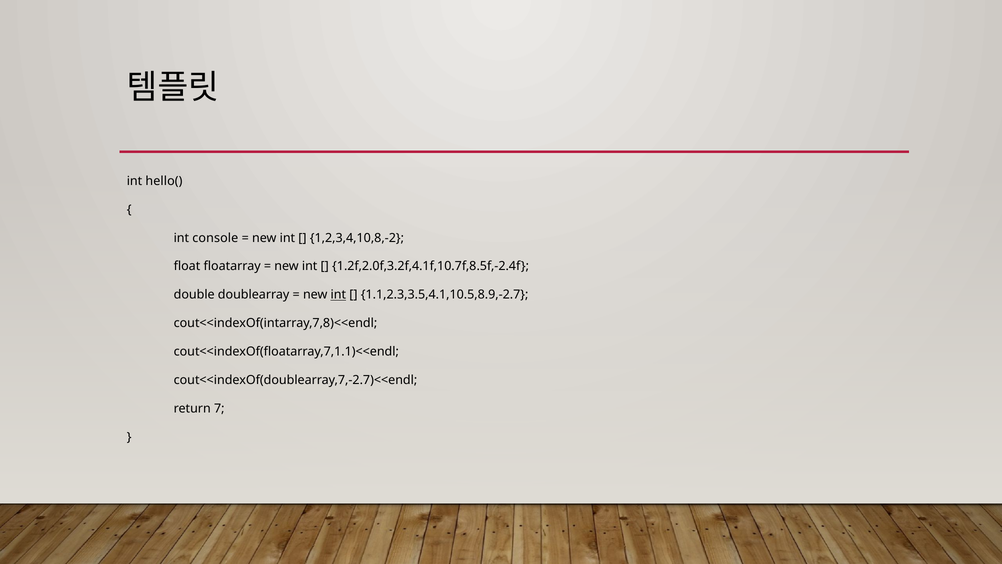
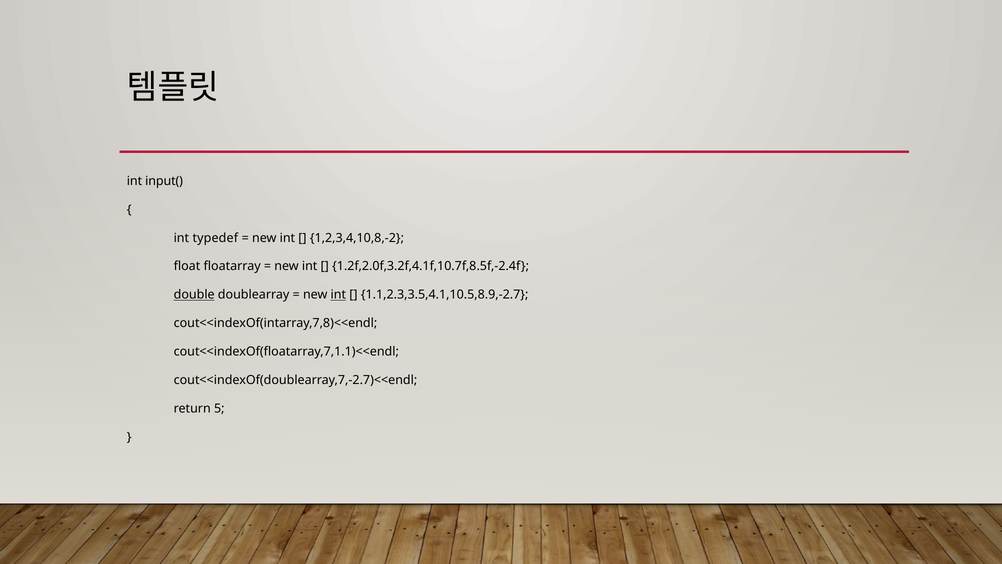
hello(: hello( -> input( (164, 181)
console: console -> typedef (215, 238)
double underline: none -> present (194, 295)
7: 7 -> 5 (219, 408)
